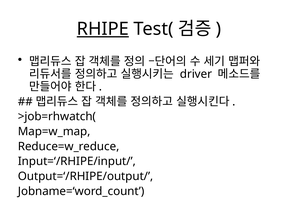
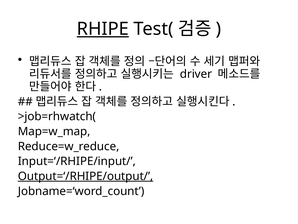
Output=‘/RHIPE/output/ underline: none -> present (86, 176)
